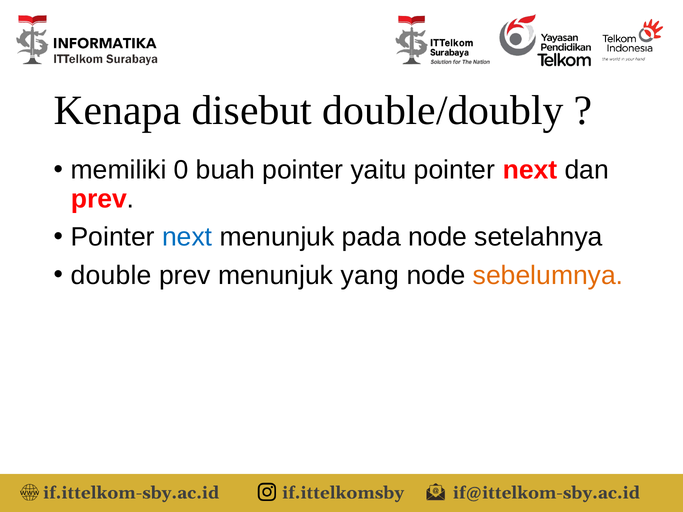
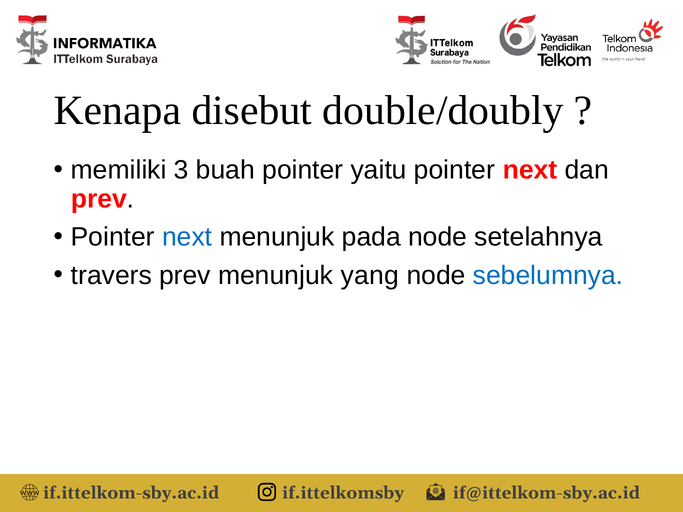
0: 0 -> 3 (181, 170)
double: double -> travers (111, 275)
sebelumnya colour: orange -> blue (548, 275)
